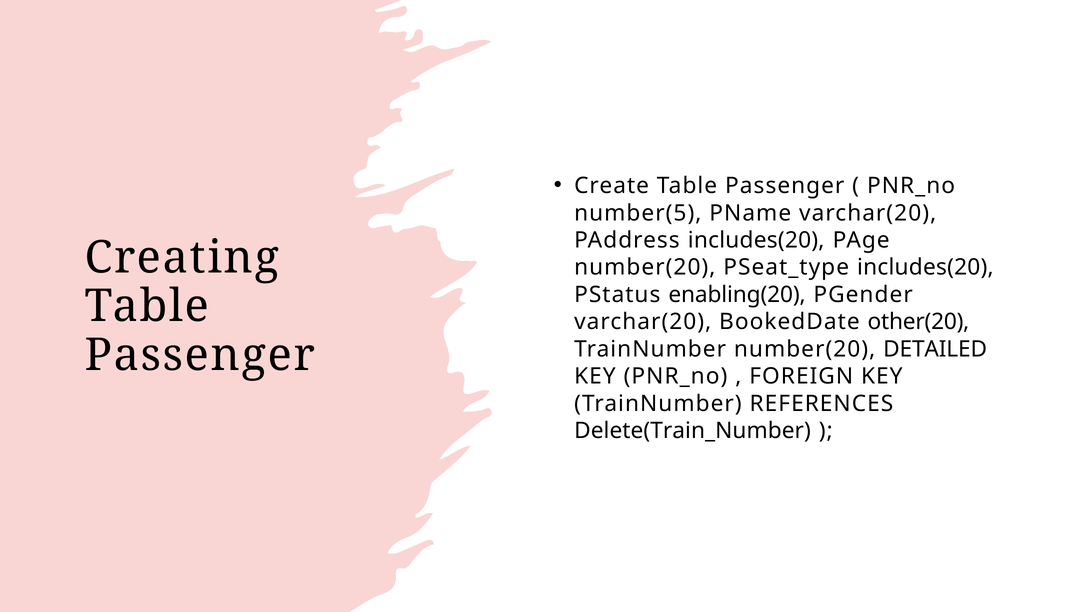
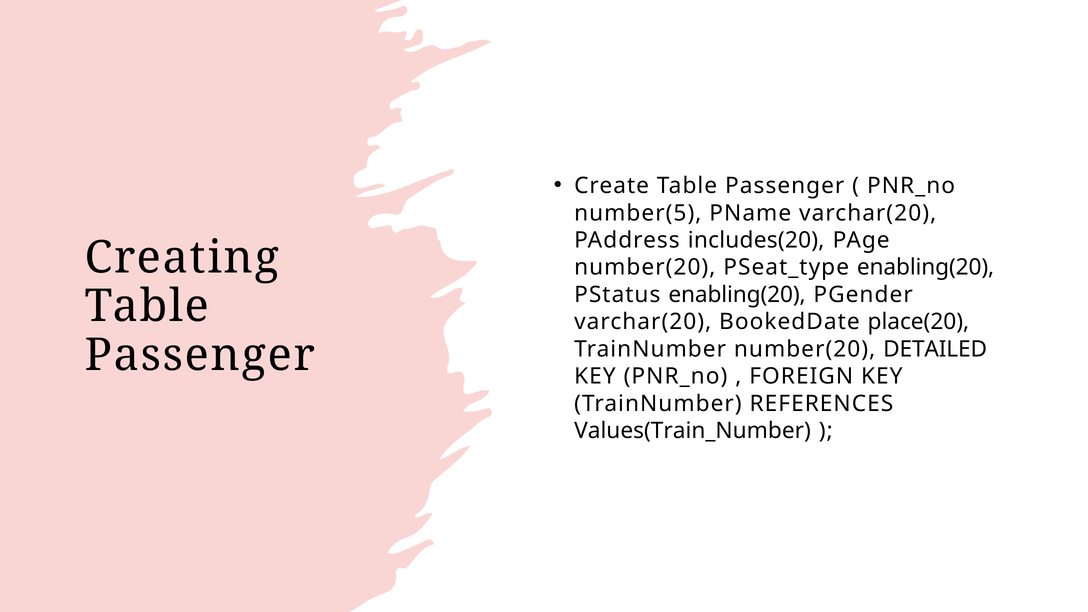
PSeat_type includes(20: includes(20 -> enabling(20 (926, 268)
other(20: other(20 -> place(20 (918, 322)
Delete(Train_Number: Delete(Train_Number -> Values(Train_Number (693, 431)
